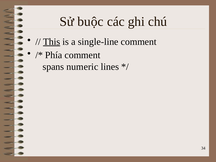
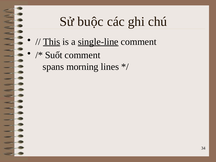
single-line underline: none -> present (98, 42)
Phía: Phía -> Suốt (54, 55)
numeric: numeric -> morning (82, 67)
